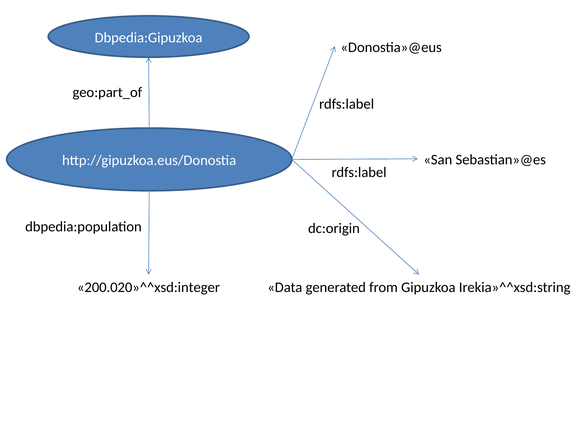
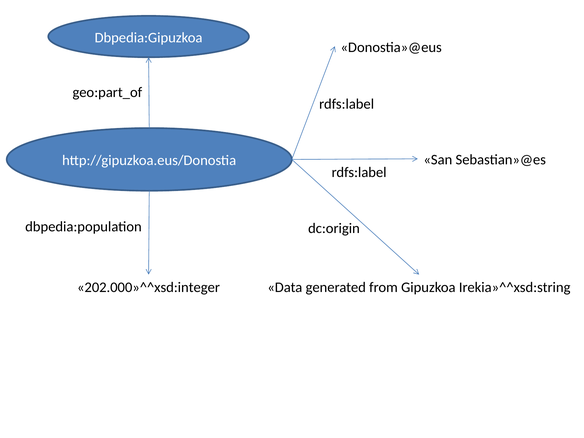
200.020»^^xsd:integer: 200.020»^^xsd:integer -> 202.000»^^xsd:integer (148, 287)
